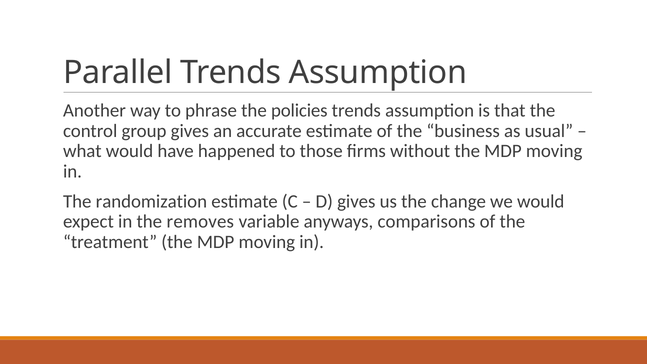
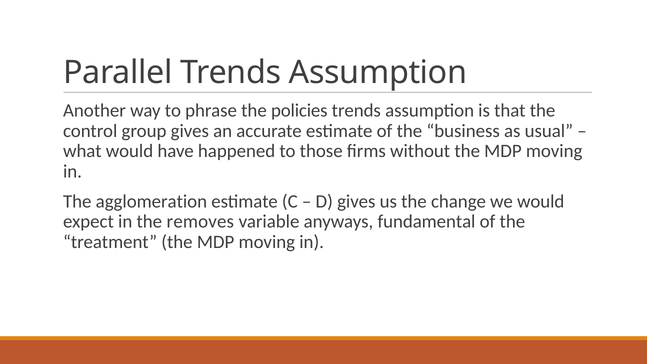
randomization: randomization -> agglomeration (151, 201)
comparisons: comparisons -> fundamental (426, 222)
